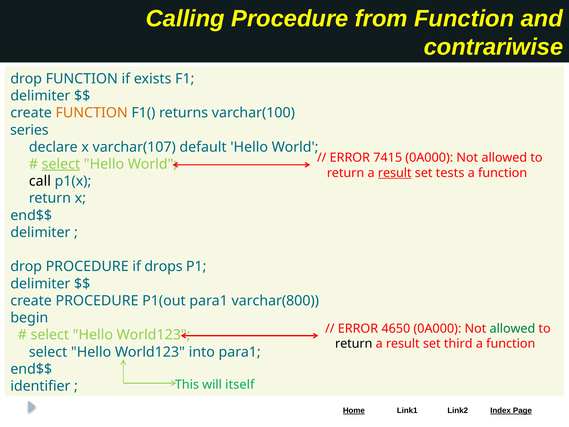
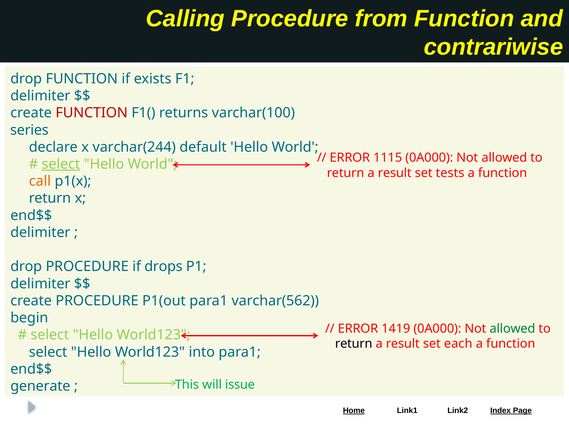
FUNCTION colour: orange -> red (92, 113)
varchar(107: varchar(107 -> varchar(244 (134, 147)
7415: 7415 -> 1115 (388, 158)
result underline: present -> none (395, 173)
call colour: black -> orange (40, 181)
varchar(800: varchar(800 -> varchar(562 (275, 301)
4650: 4650 -> 1419 (396, 328)
third: third -> each (458, 344)
itself: itself -> issue (240, 384)
identifier: identifier -> generate (40, 386)
